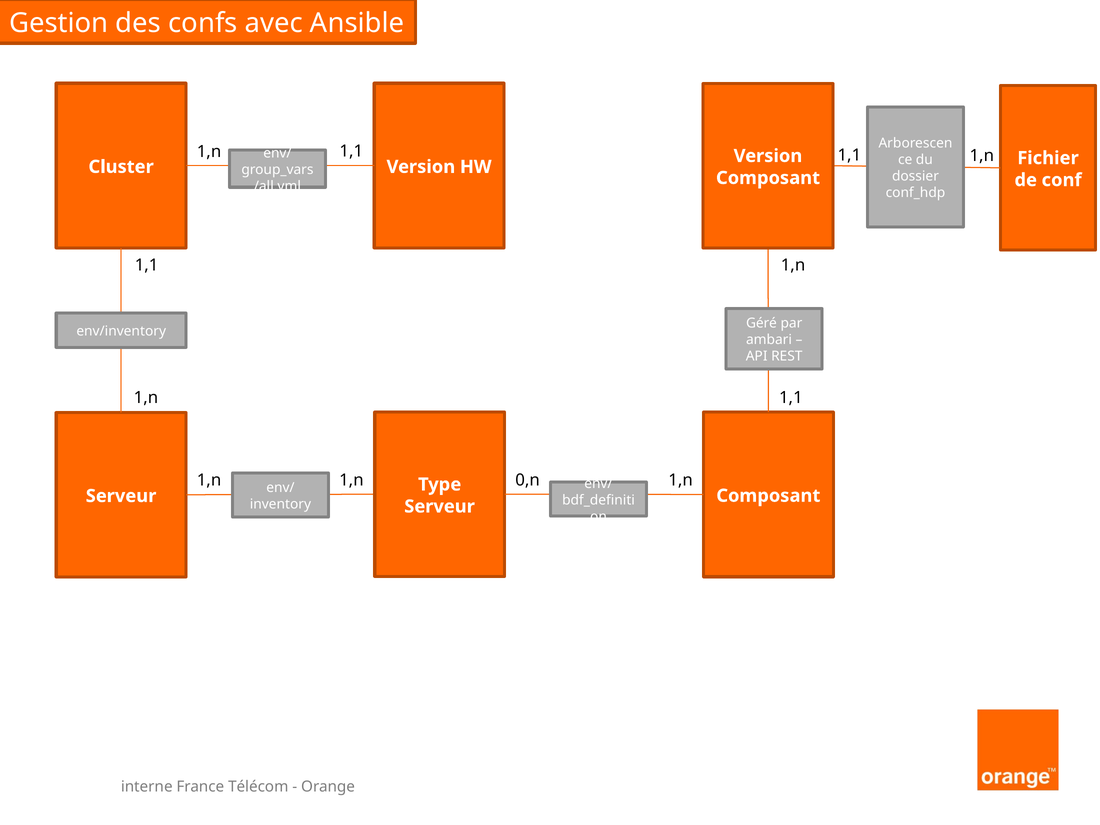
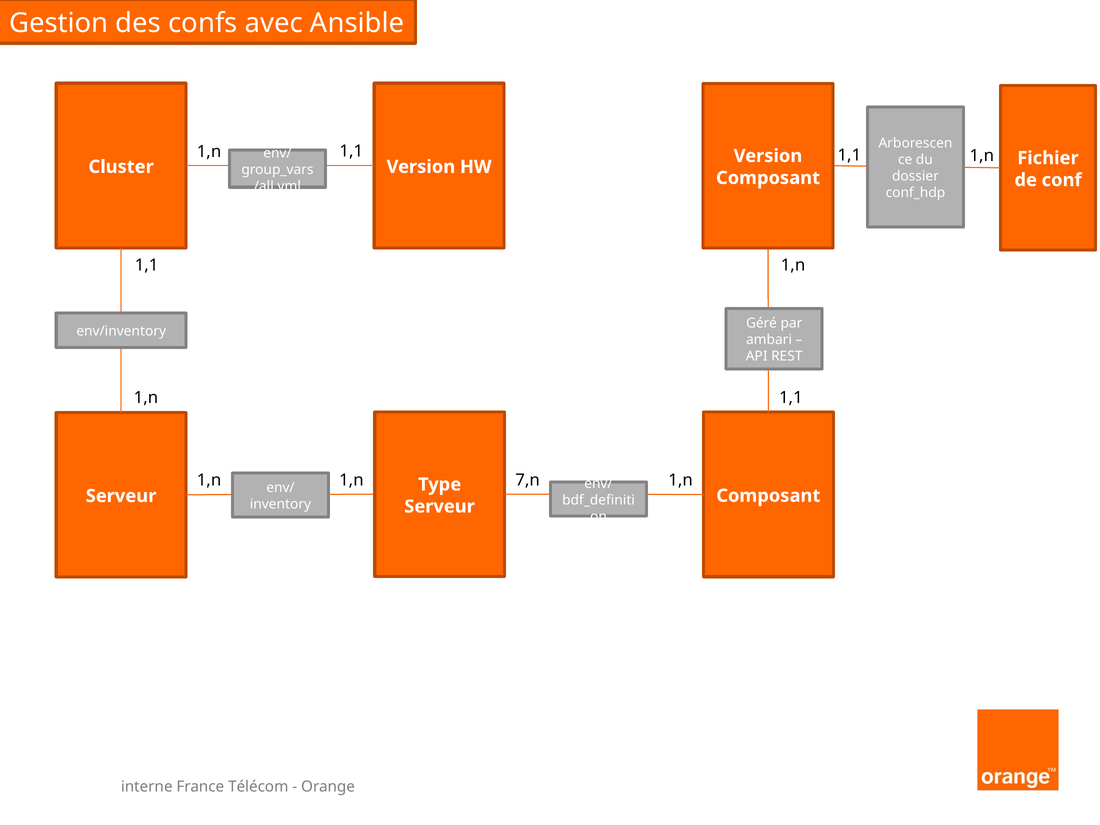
0,n: 0,n -> 7,n (528, 480)
